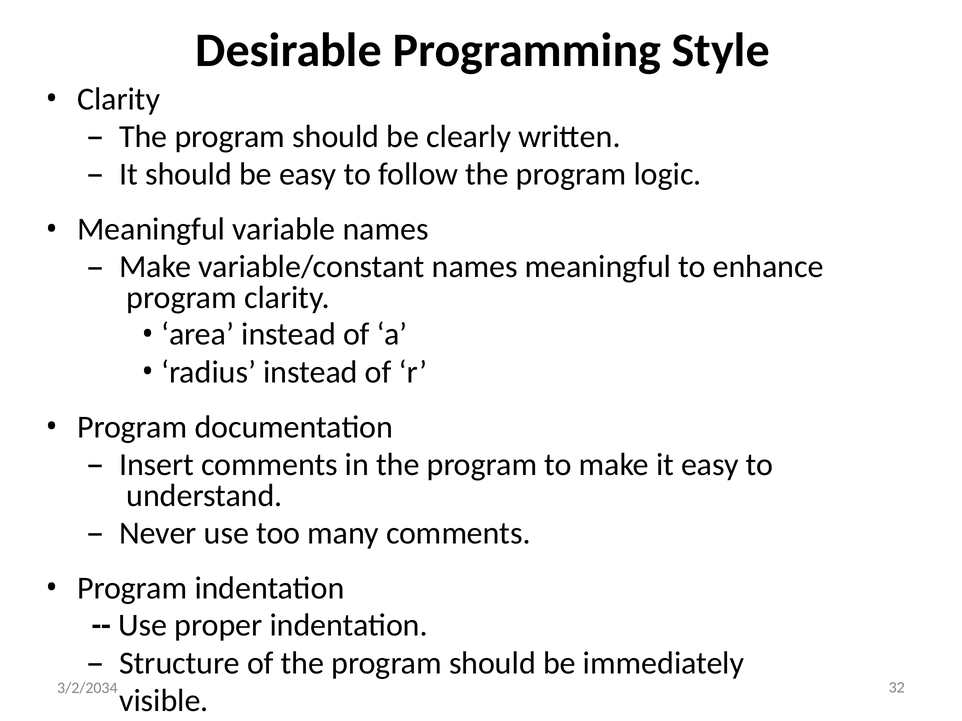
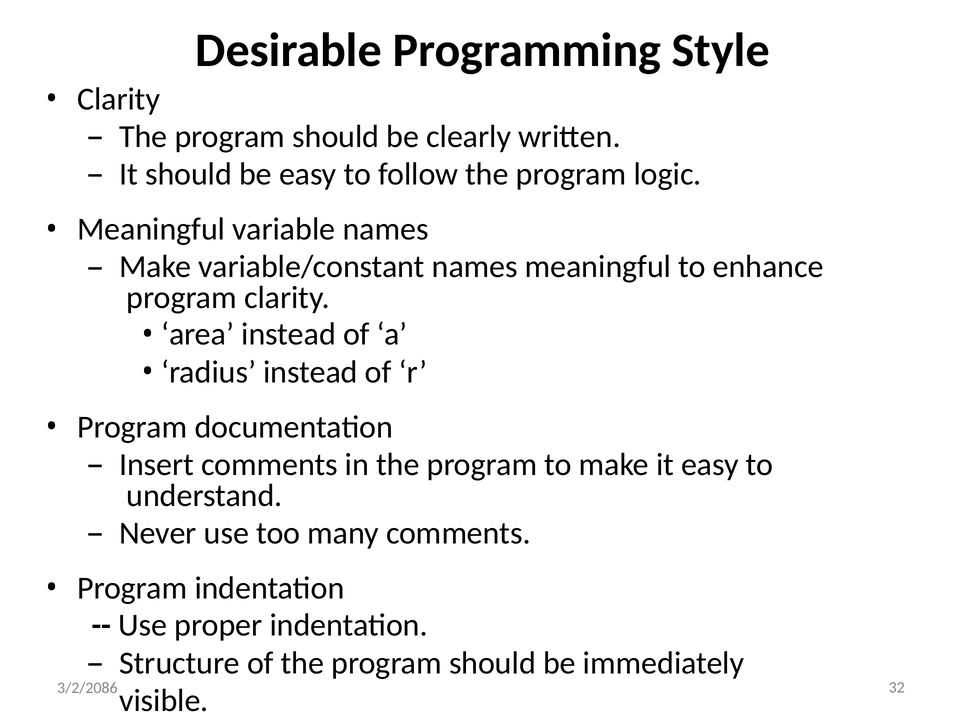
3/2/2034: 3/2/2034 -> 3/2/2086 (87, 688)
